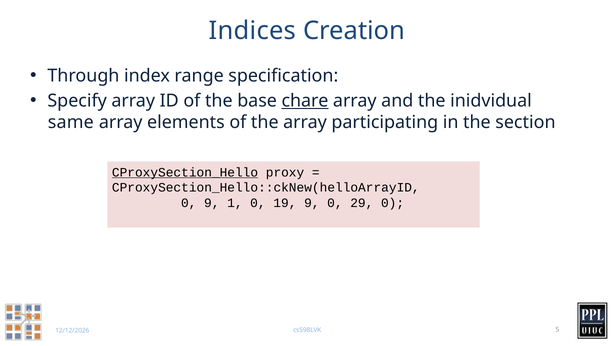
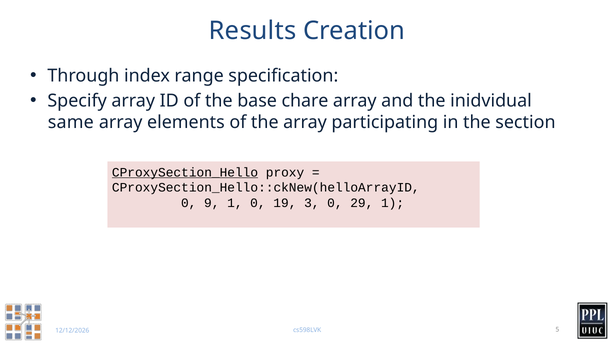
Indices: Indices -> Results (253, 31)
chare underline: present -> none (305, 101)
19 9: 9 -> 3 (312, 203)
29 0: 0 -> 1 (393, 203)
